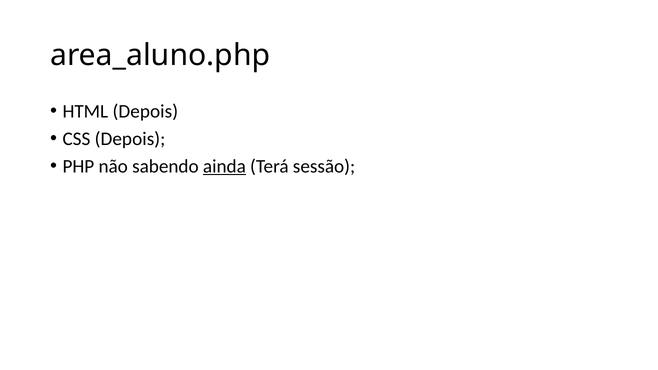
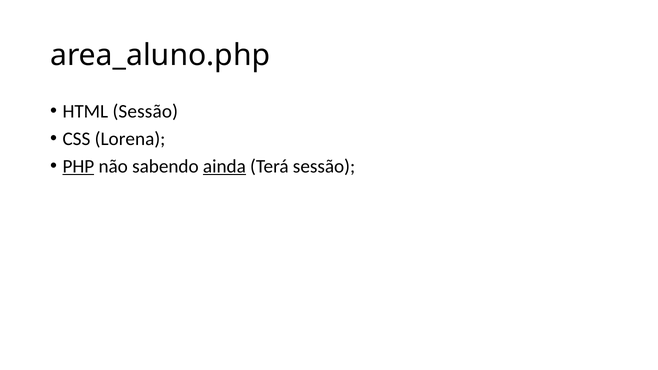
HTML Depois: Depois -> Sessão (145, 111)
CSS Depois: Depois -> Lorena (130, 139)
PHP underline: none -> present (78, 166)
